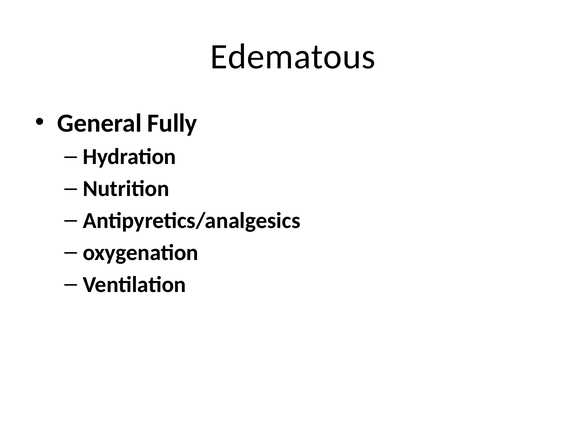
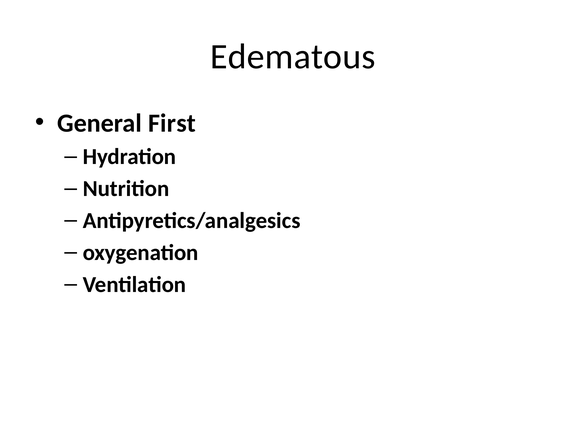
Fully: Fully -> First (172, 123)
